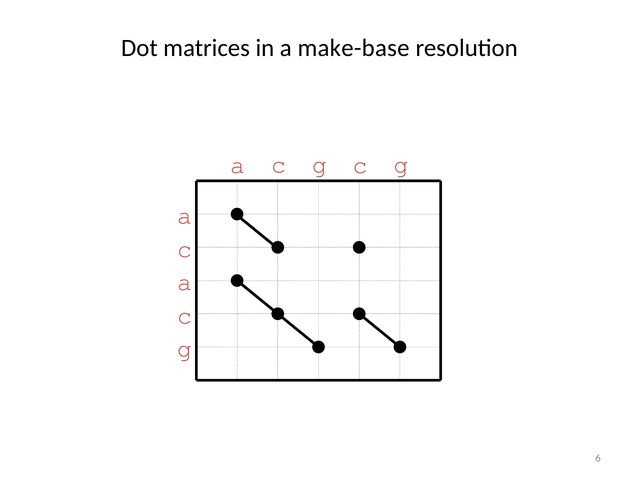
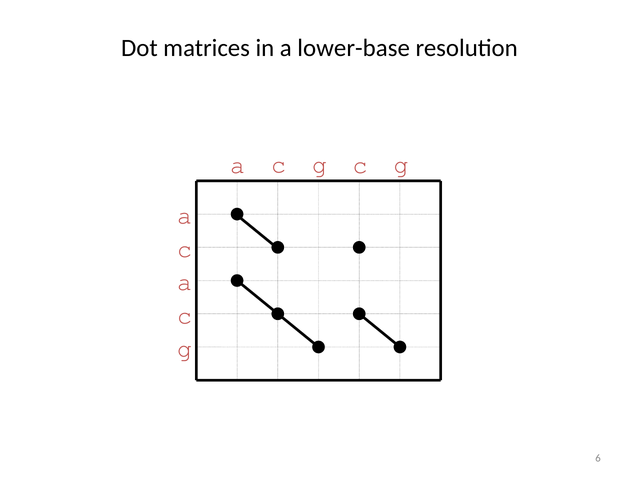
make-base: make-base -> lower-base (354, 48)
